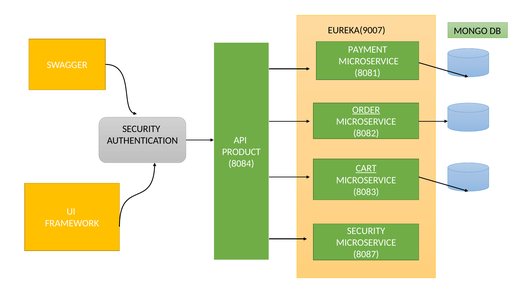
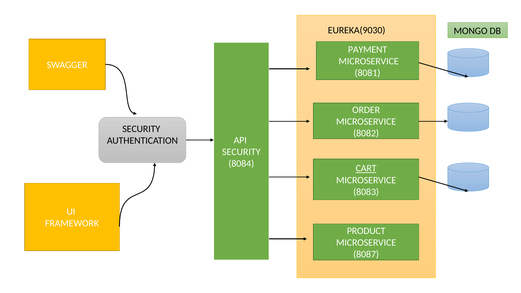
EUREKA(9007: EUREKA(9007 -> EUREKA(9030 (357, 30)
ORDER underline: present -> none (366, 110)
PRODUCT: PRODUCT -> SECURITY (241, 152)
SECURITY: SECURITY -> PRODUCT (366, 231)
